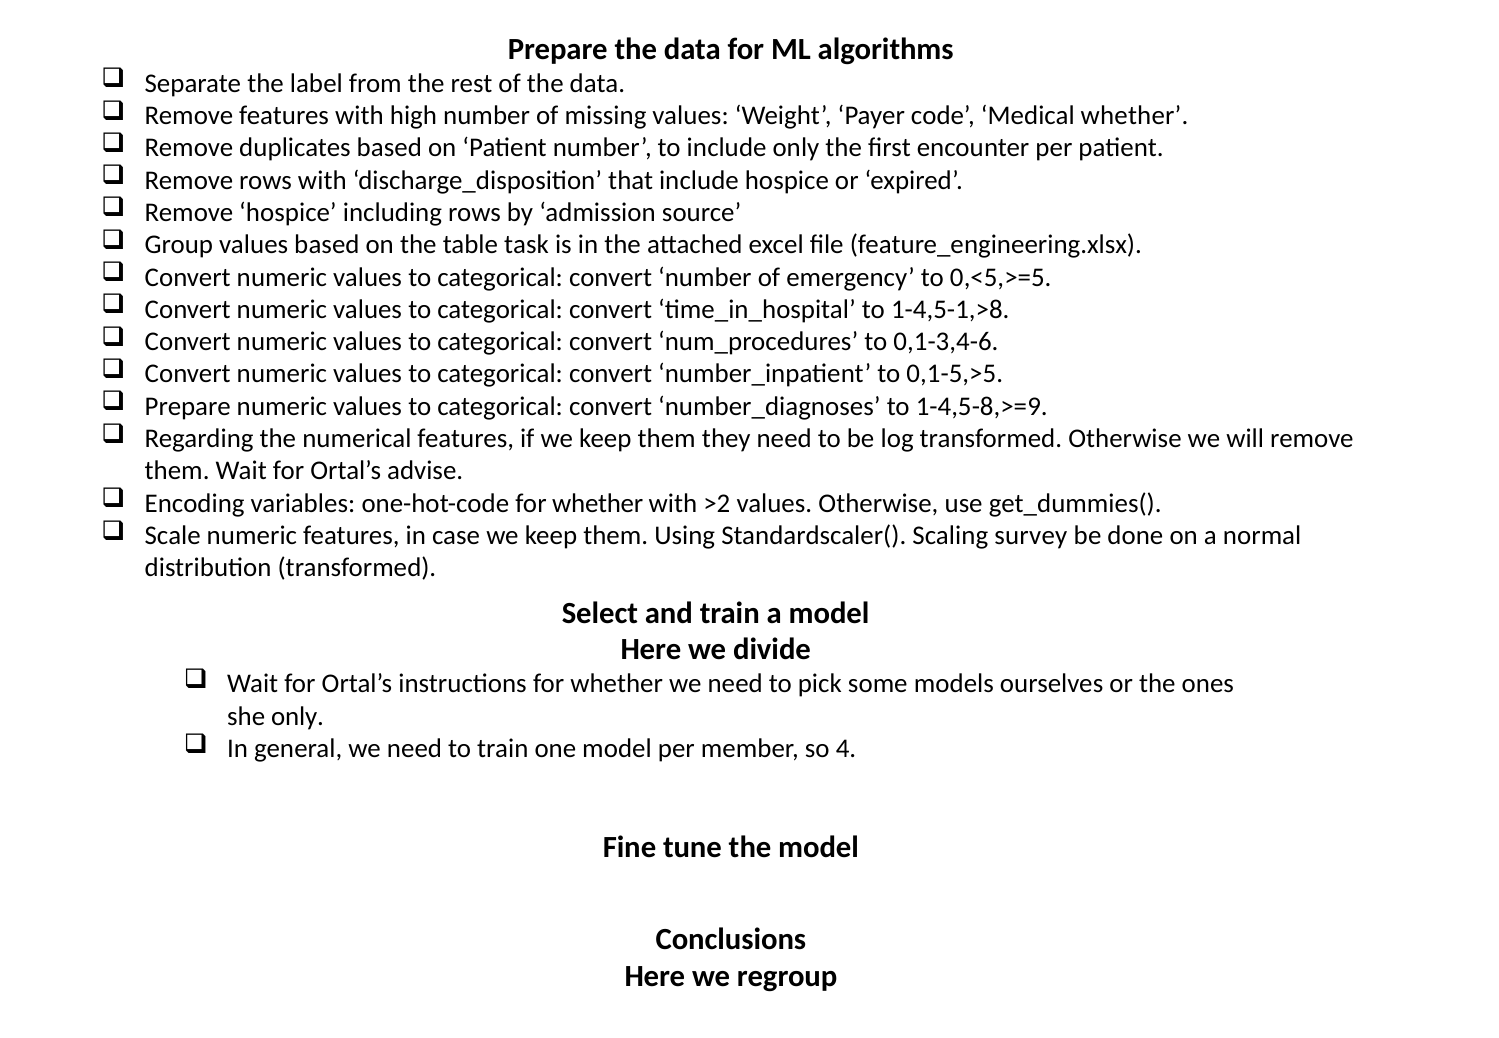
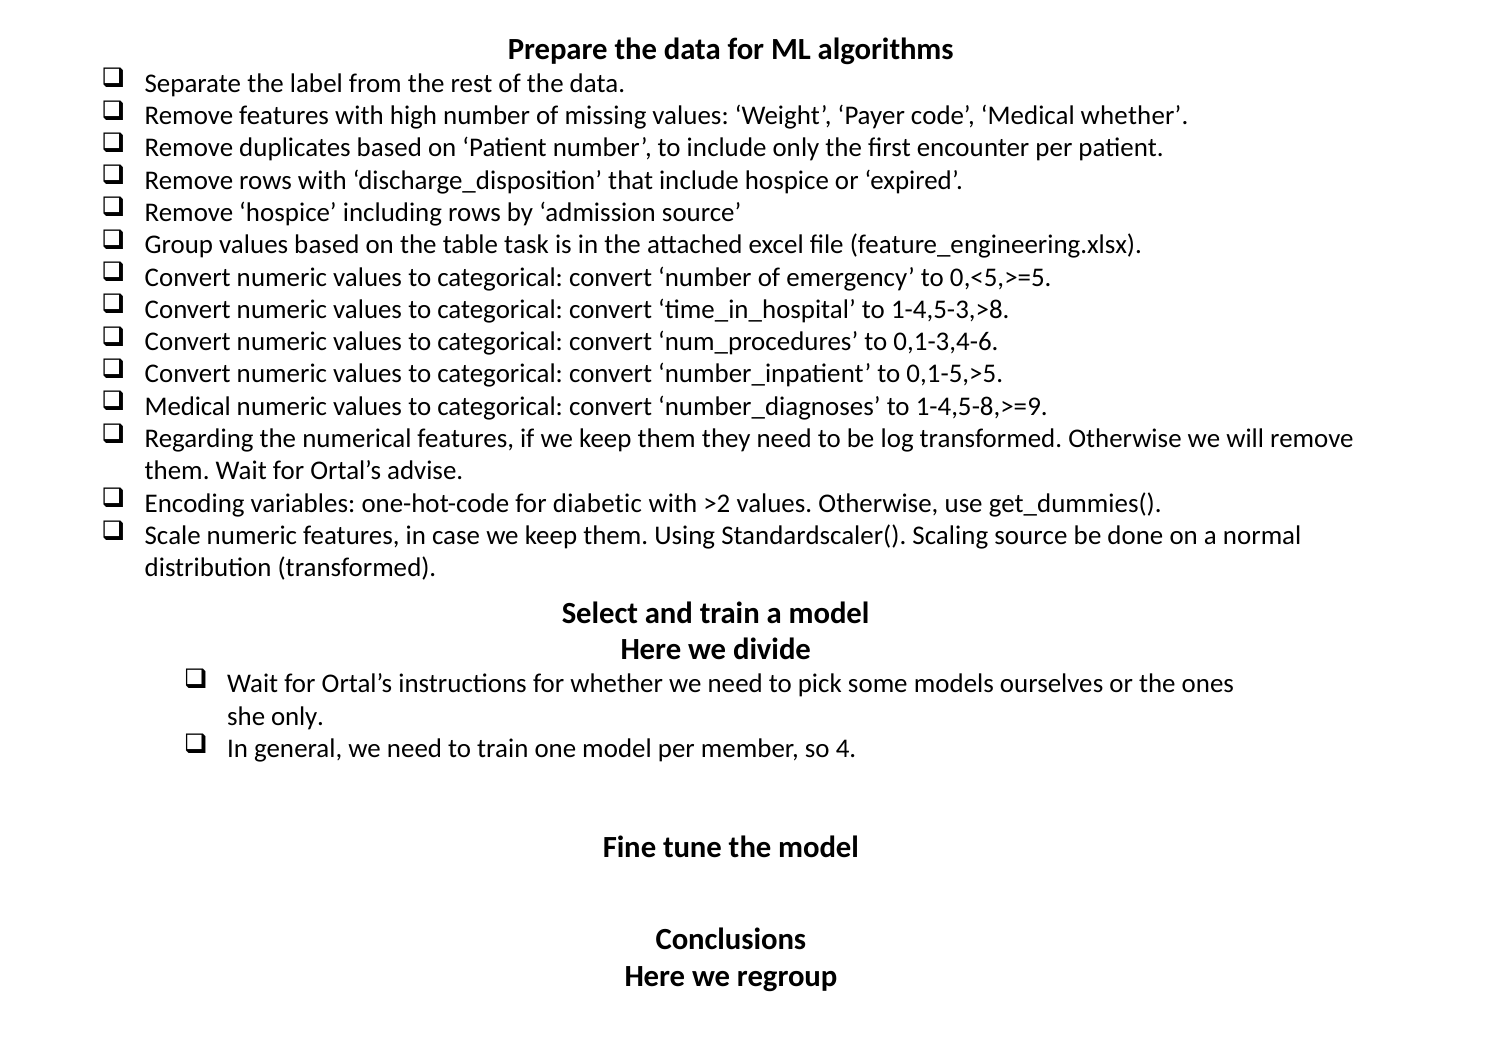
1-4,5-1,>8: 1-4,5-1,>8 -> 1-4,5-3,>8 (950, 309)
Prepare: Prepare -> Medical (188, 406)
one-hot-code for whether: whether -> diabetic (597, 503)
Scaling survey: survey -> source (1031, 535)
